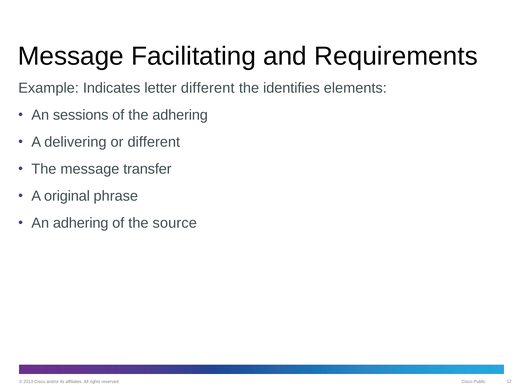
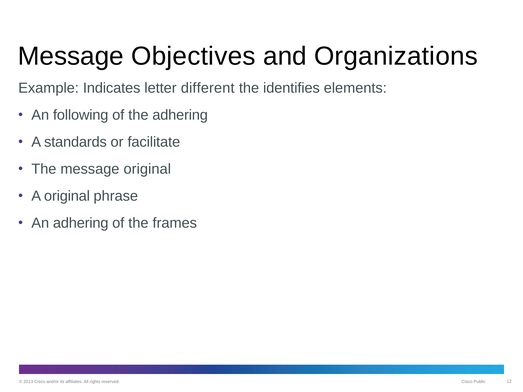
Facilitating: Facilitating -> Objectives (193, 56)
Requirements: Requirements -> Organizations (396, 56)
sessions: sessions -> following (81, 115)
delivering: delivering -> standards (75, 142)
or different: different -> facilitate (154, 142)
message transfer: transfer -> original (147, 169)
source: source -> frames (175, 223)
